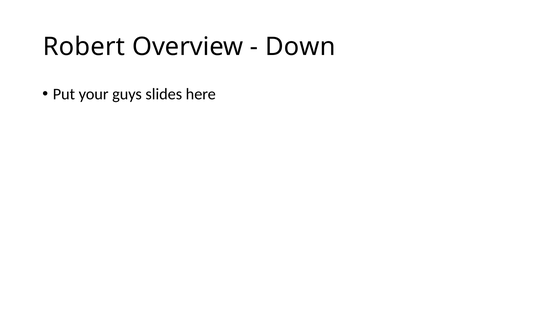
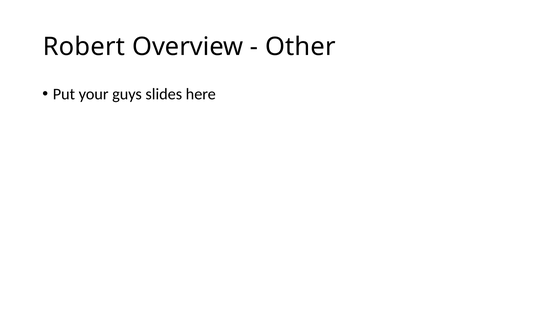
Down: Down -> Other (300, 47)
